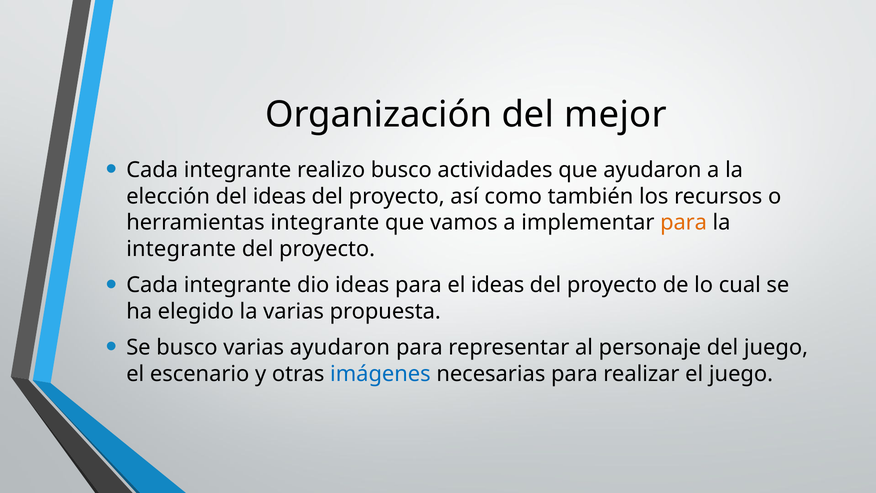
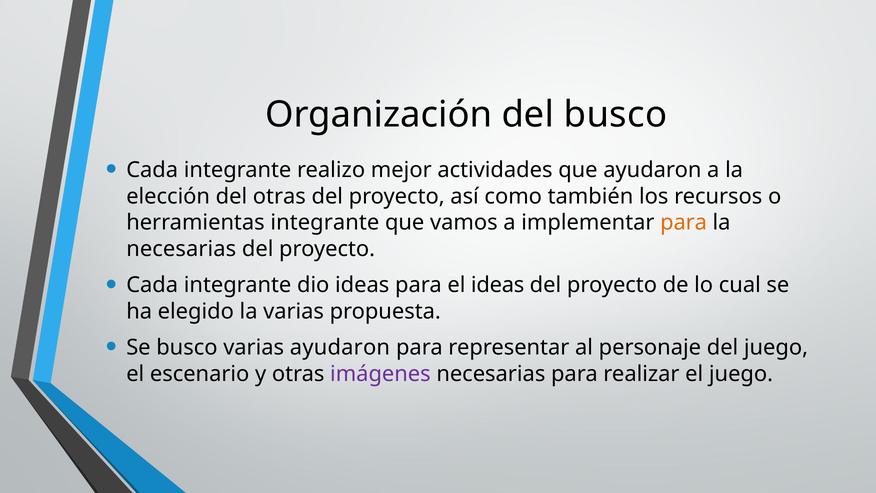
del mejor: mejor -> busco (615, 115)
realizo busco: busco -> mejor (401, 170)
del ideas: ideas -> otras (279, 196)
integrante: integrante -> necesarias (181, 249)
imágenes colour: blue -> purple (380, 374)
